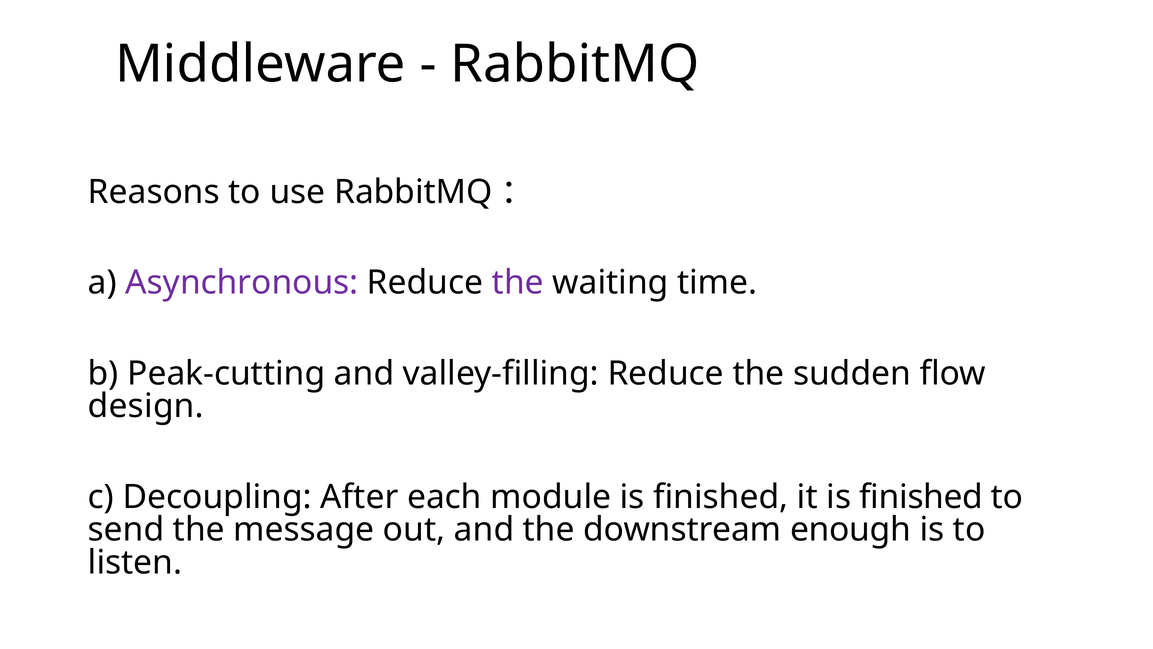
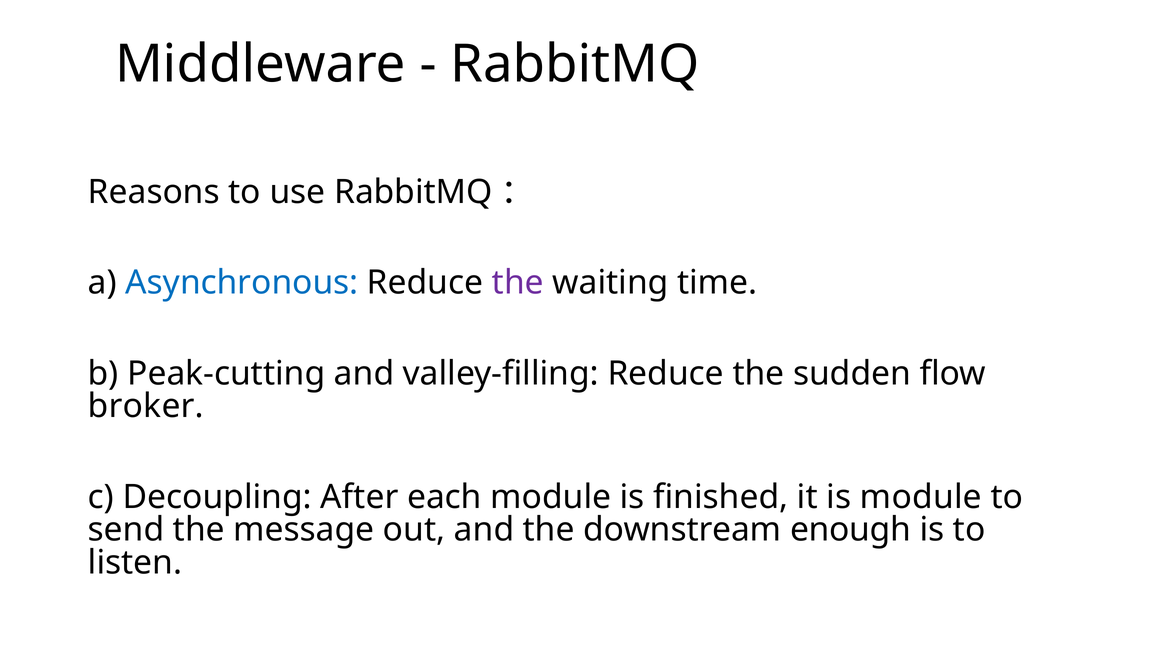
Asynchronous colour: purple -> blue (242, 283)
design: design -> broker (146, 406)
it is finished: finished -> module (921, 497)
